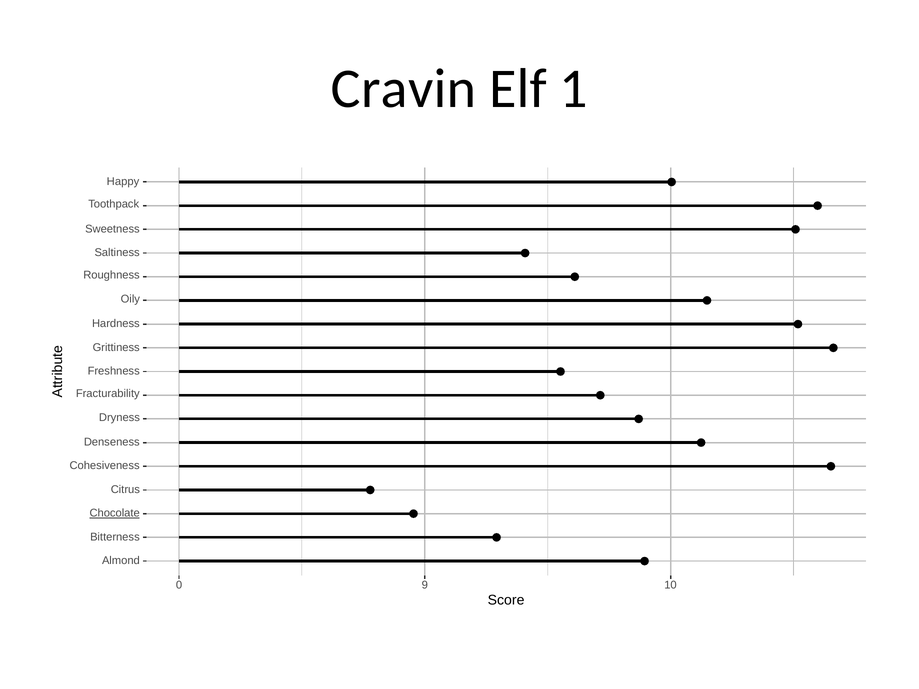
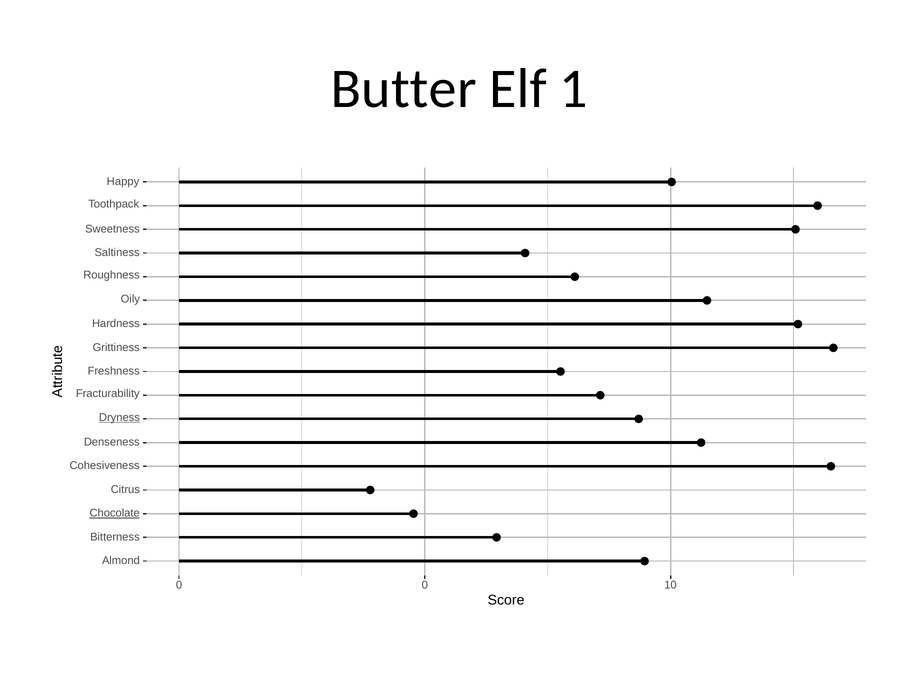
Cravin: Cravin -> Butter (404, 89)
Dryness underline: none -> present (119, 418)
0 9: 9 -> 0 (425, 585)
